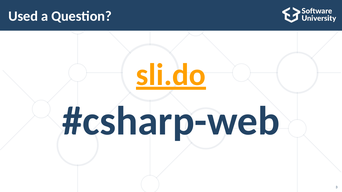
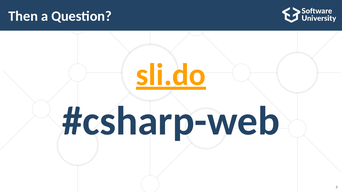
Used: Used -> Then (23, 16)
